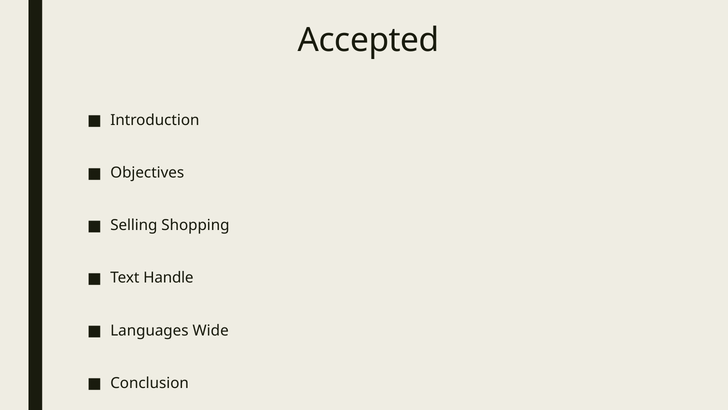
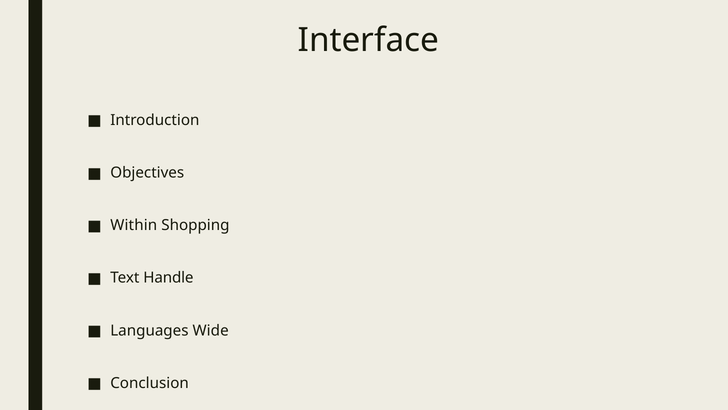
Accepted: Accepted -> Interface (368, 40)
Selling: Selling -> Within (134, 225)
